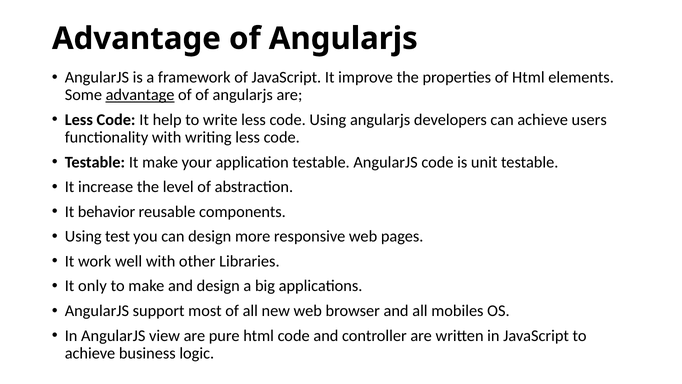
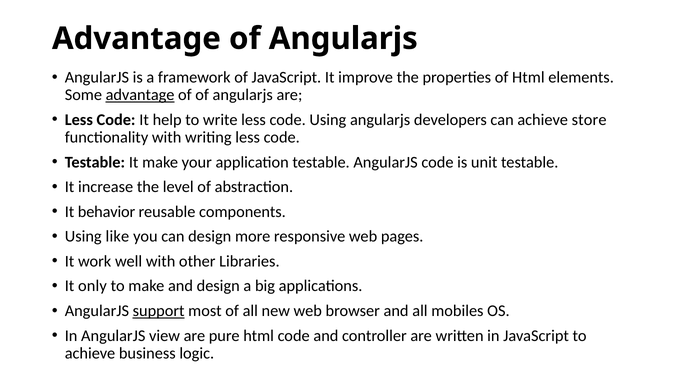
users: users -> store (589, 120)
test: test -> like (117, 236)
support underline: none -> present (159, 311)
